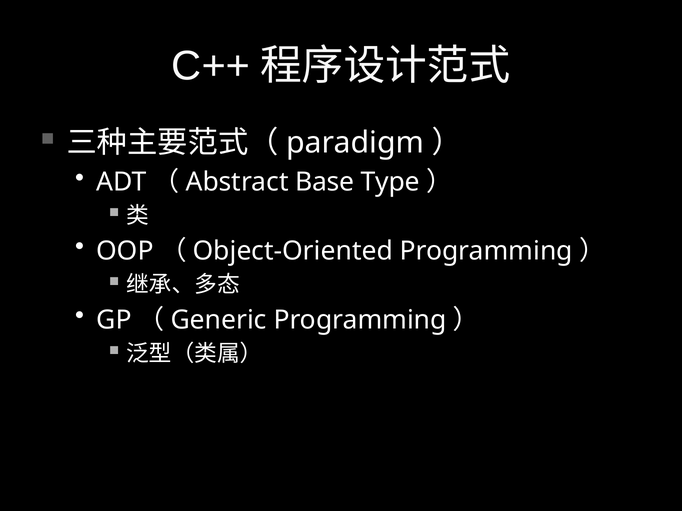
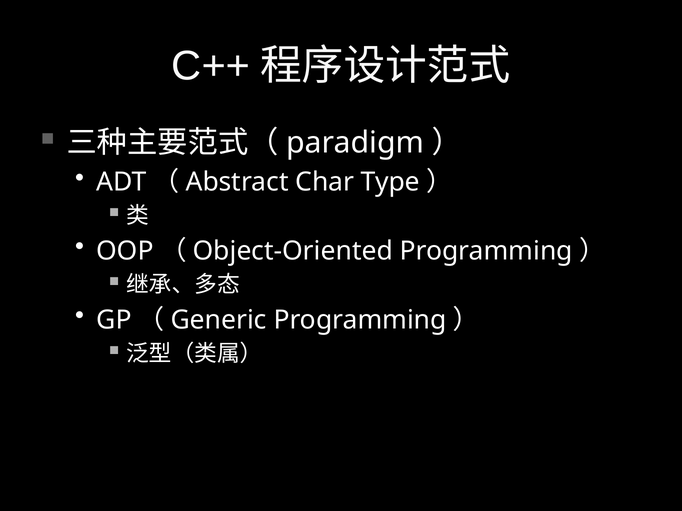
Base: Base -> Char (325, 182)
